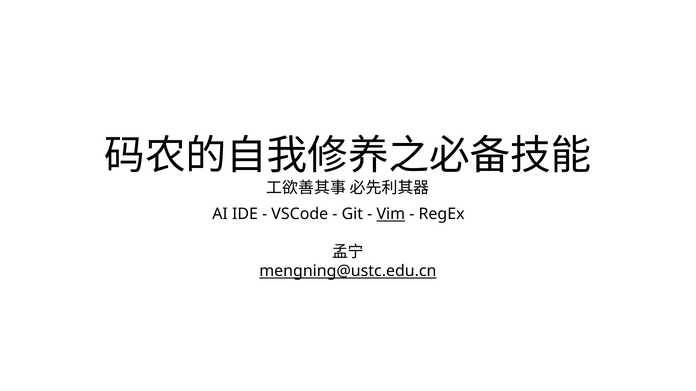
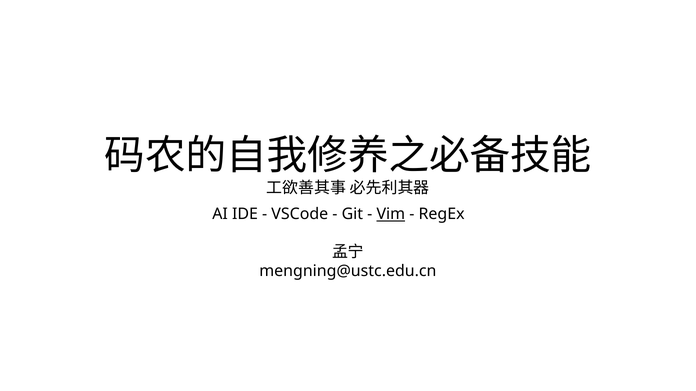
mengning@ustc.edu.cn underline: present -> none (348, 272)
